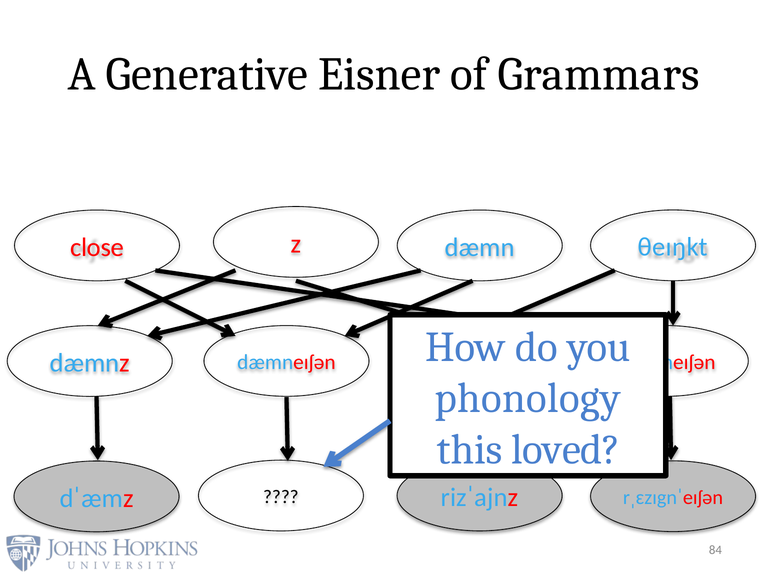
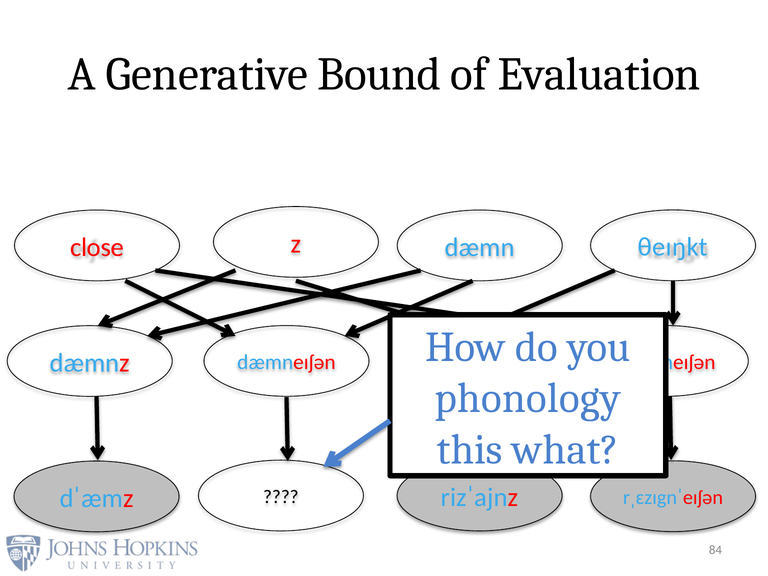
Eisner: Eisner -> Bound (379, 74)
Grammars: Grammars -> Evaluation (599, 74)
loved: loved -> what (565, 450)
